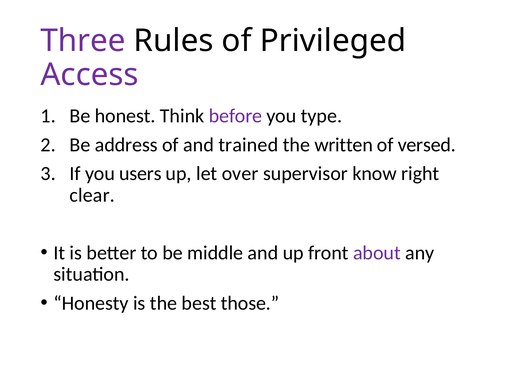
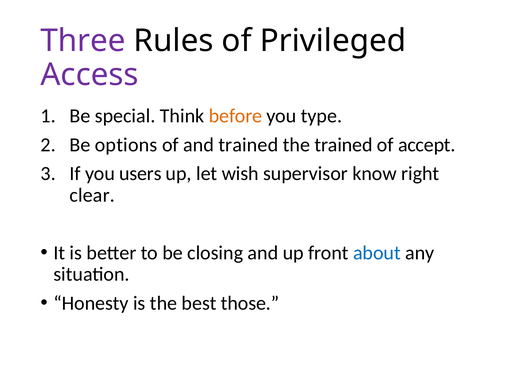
honest: honest -> special (125, 116)
before colour: purple -> orange (235, 116)
address: address -> options (126, 145)
the written: written -> trained (344, 145)
versed: versed -> accept (427, 145)
over: over -> wish (240, 174)
middle: middle -> closing (215, 253)
about colour: purple -> blue (377, 253)
